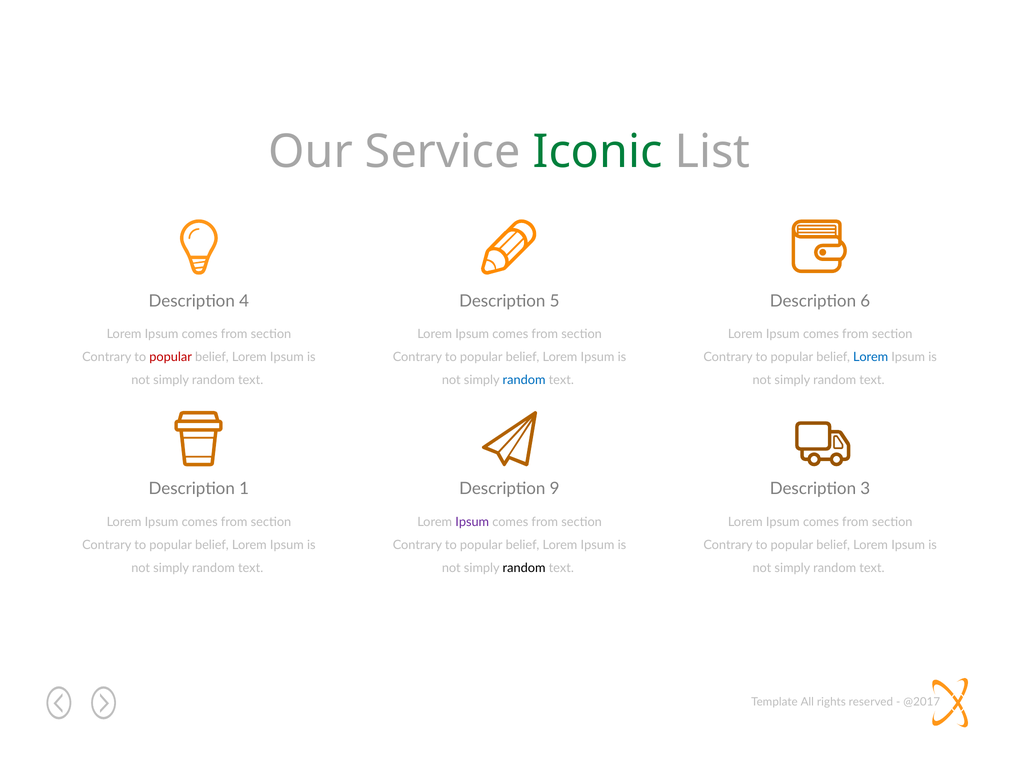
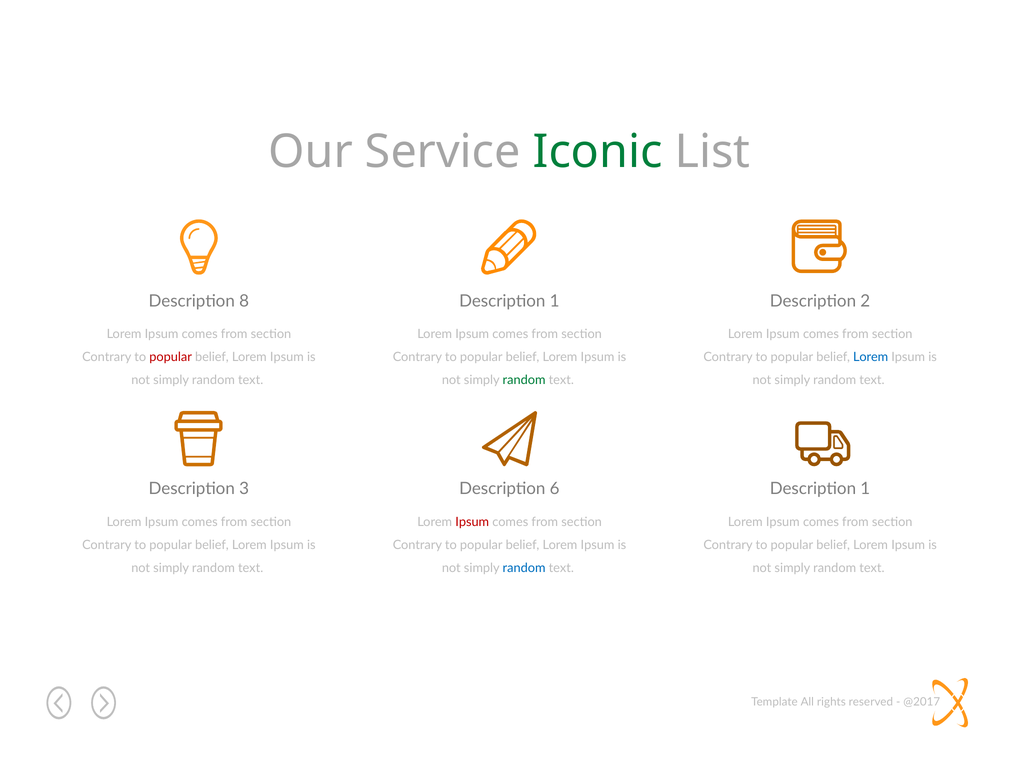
4: 4 -> 8 (244, 301)
5: 5 -> 1 (555, 301)
6: 6 -> 2 (865, 301)
random colour: blue -> green (524, 380)
1: 1 -> 3 (244, 489)
9: 9 -> 6 (555, 489)
3: 3 -> 1 (865, 489)
Ipsum colour: purple -> red (472, 522)
random colour: black -> blue (524, 568)
